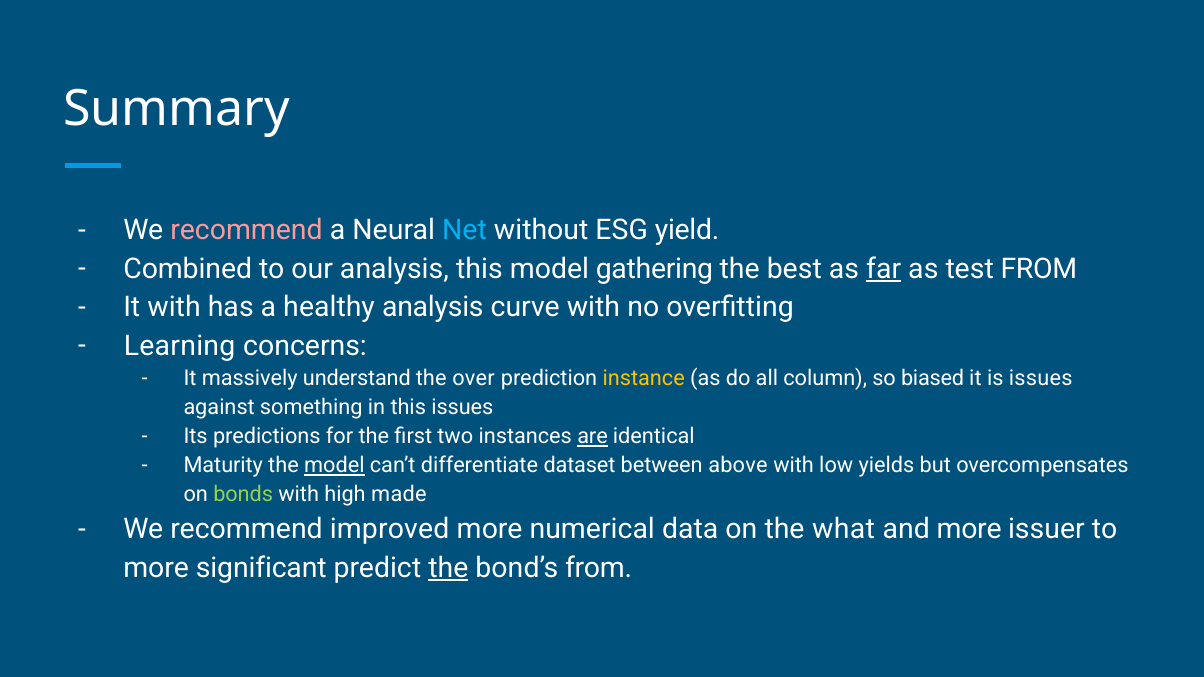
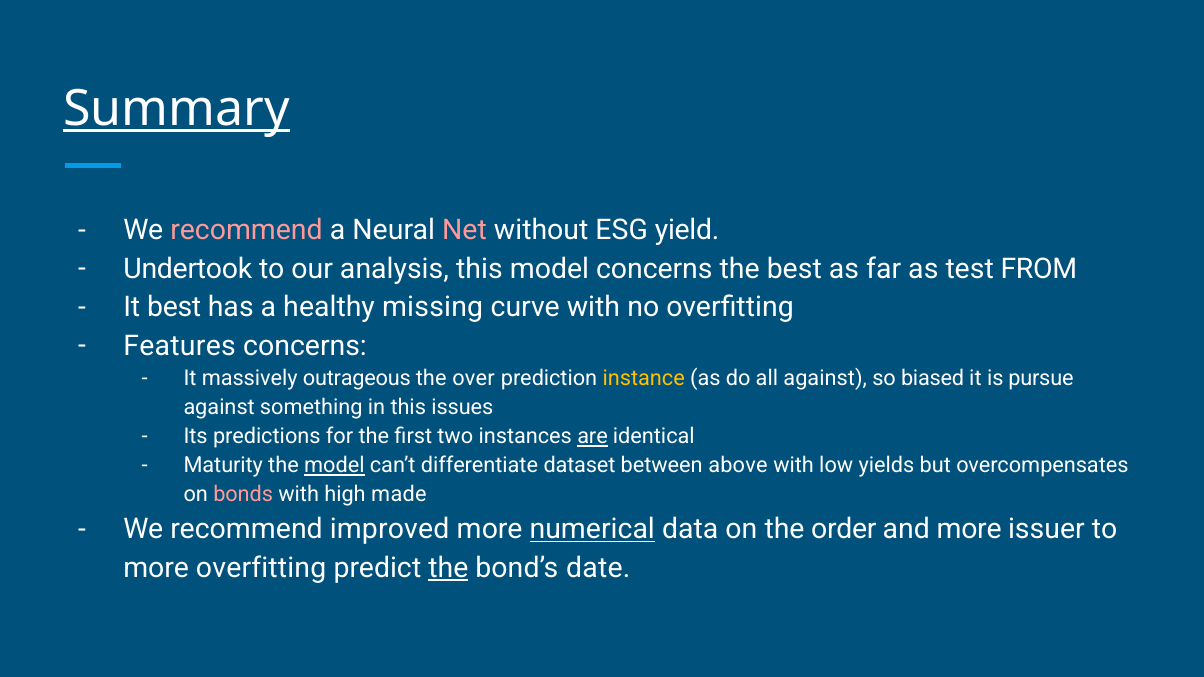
Summary underline: none -> present (176, 109)
Net colour: light blue -> pink (464, 230)
Combined: Combined -> Undertook (188, 269)
model gathering: gathering -> concerns (654, 269)
far underline: present -> none (884, 269)
It with: with -> best (174, 307)
healthy analysis: analysis -> missing (433, 307)
Learning: Learning -> Features (180, 346)
understand: understand -> outrageous (357, 379)
all column: column -> against (825, 379)
is issues: issues -> pursue (1041, 379)
bonds colour: light green -> pink (243, 495)
numerical underline: none -> present (592, 530)
what: what -> order (844, 530)
more significant: significant -> overfitting (261, 568)
bond’s from: from -> date (598, 568)
